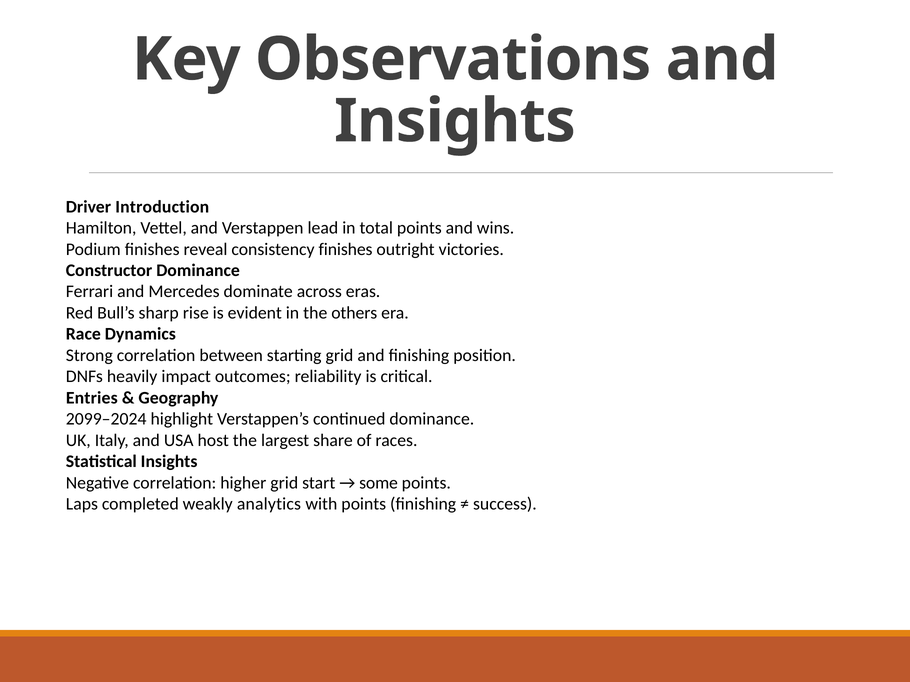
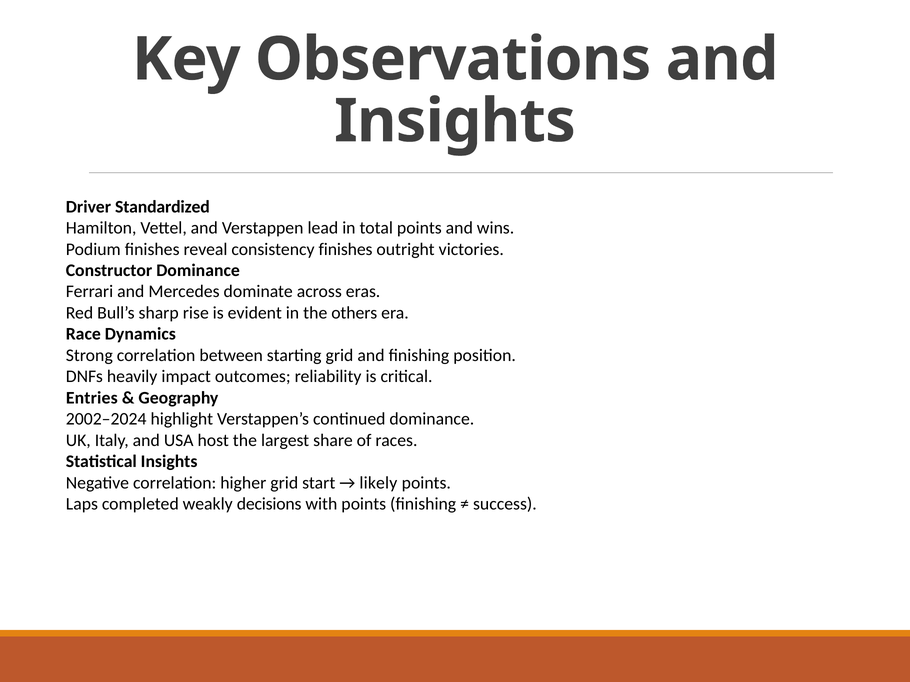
Introduction: Introduction -> Standardized (162, 207)
2099–2024: 2099–2024 -> 2002–2024 (106, 419)
some: some -> likely (378, 483)
analytics: analytics -> decisions (269, 504)
